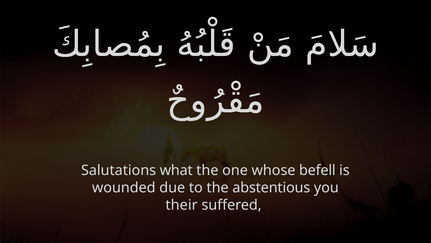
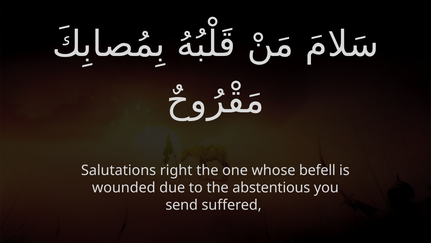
what: what -> right (176, 170)
their: their -> send (182, 205)
